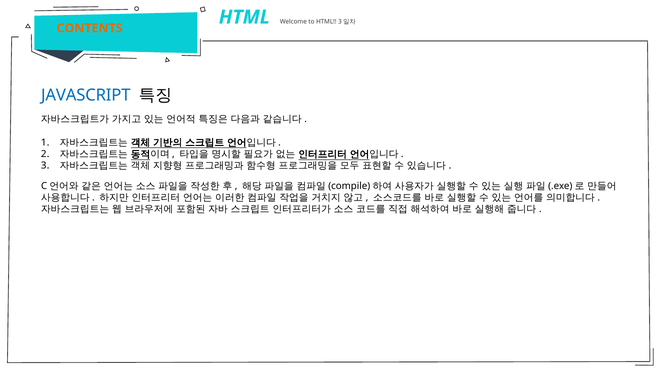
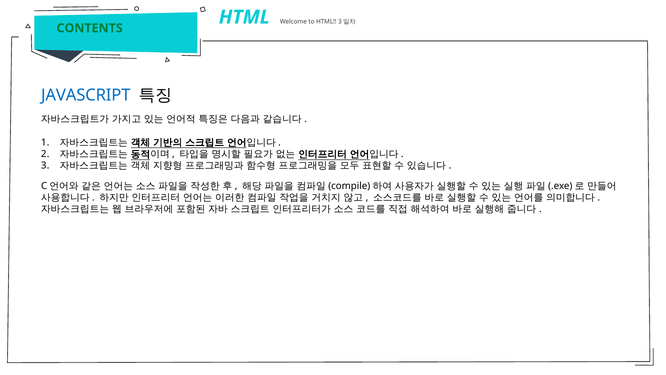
CONTENTS colour: orange -> green (90, 28)
